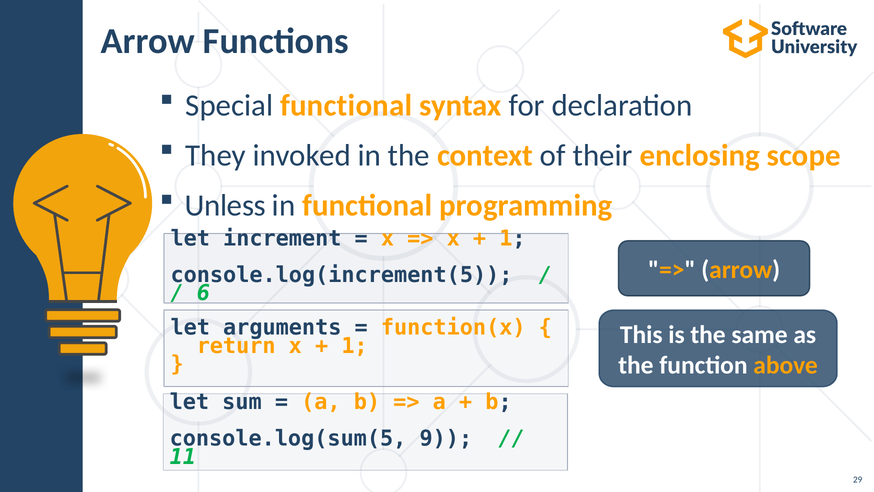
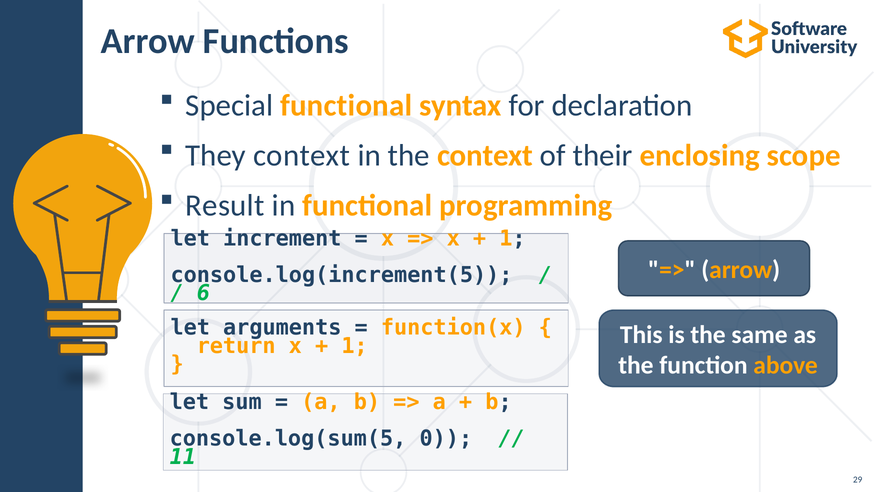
They invoked: invoked -> context (301, 155)
Unless: Unless -> Result (225, 205)
9: 9 -> 0 (446, 438)
